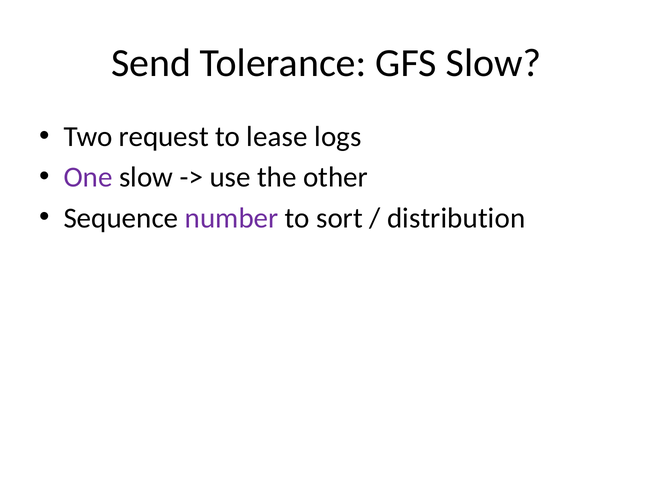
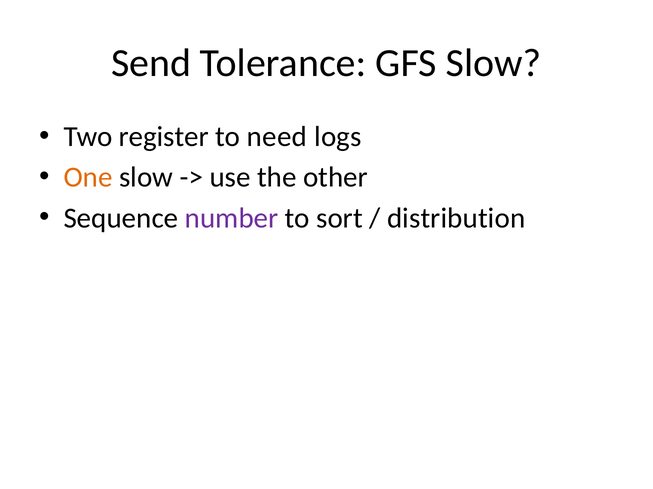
request: request -> register (164, 137)
lease: lease -> need (277, 137)
One colour: purple -> orange (88, 178)
